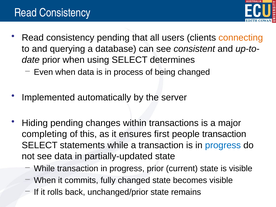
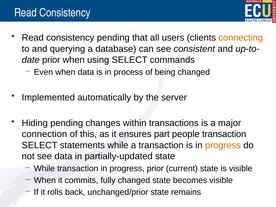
determines: determines -> commands (172, 60)
completing: completing -> connection (44, 134)
first: first -> part (162, 134)
progress colour: blue -> orange (223, 145)
